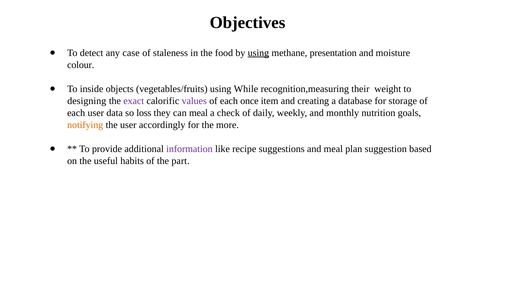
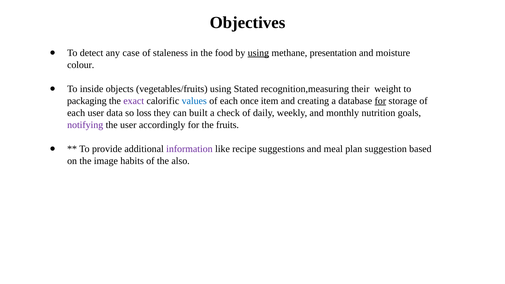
While: While -> Stated (246, 89)
designing: designing -> packaging (87, 101)
values colour: purple -> blue (194, 101)
for underline: none -> present (380, 101)
can meal: meal -> built (198, 113)
notifying colour: orange -> purple (85, 125)
more: more -> fruits (228, 125)
useful: useful -> image (106, 161)
part: part -> also (181, 161)
